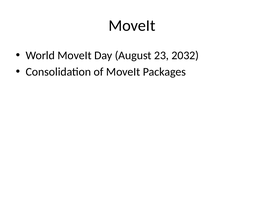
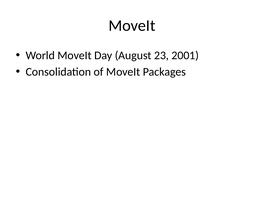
2032: 2032 -> 2001 (185, 55)
